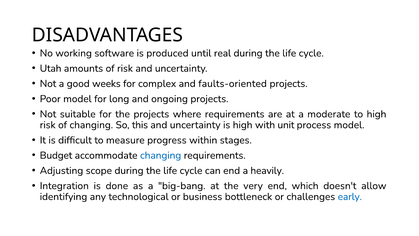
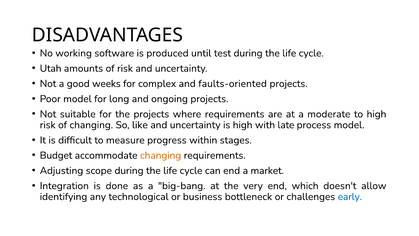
real: real -> test (222, 53)
this: this -> like (140, 125)
unit: unit -> late (286, 125)
changing colour: blue -> orange (161, 155)
heavily: heavily -> market (267, 170)
